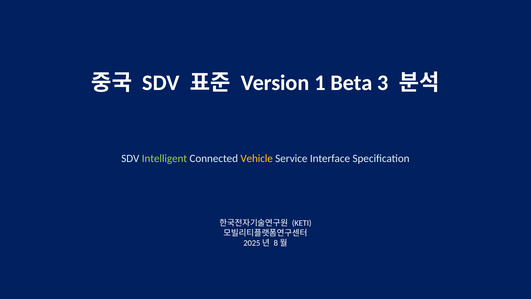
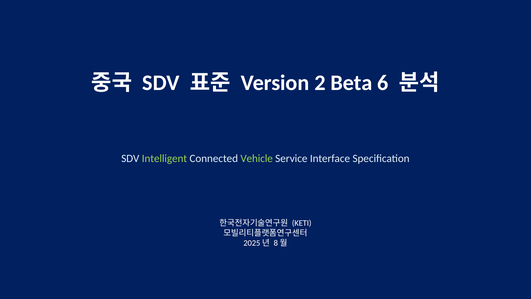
1: 1 -> 2 (320, 83)
3: 3 -> 6 (383, 83)
Vehicle colour: yellow -> light green (257, 158)
